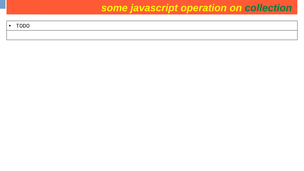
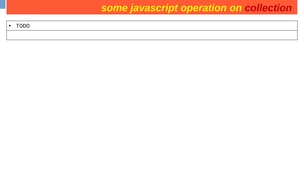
collection colour: green -> red (268, 8)
